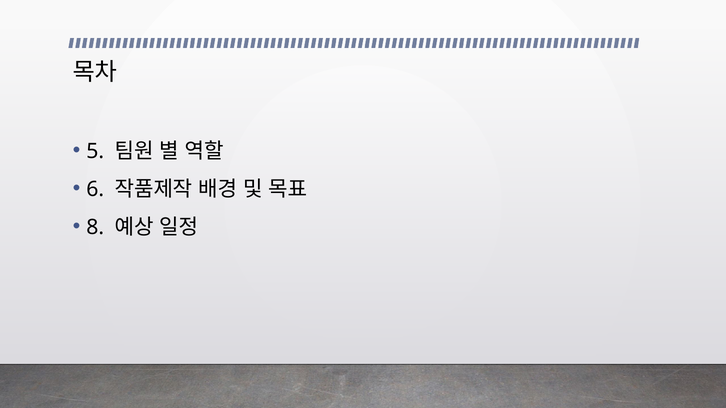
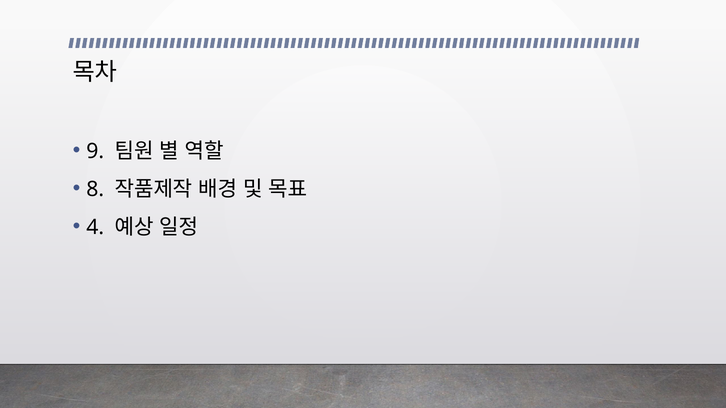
5: 5 -> 9 (95, 151)
6: 6 -> 8 (95, 189)
8: 8 -> 4 (95, 227)
